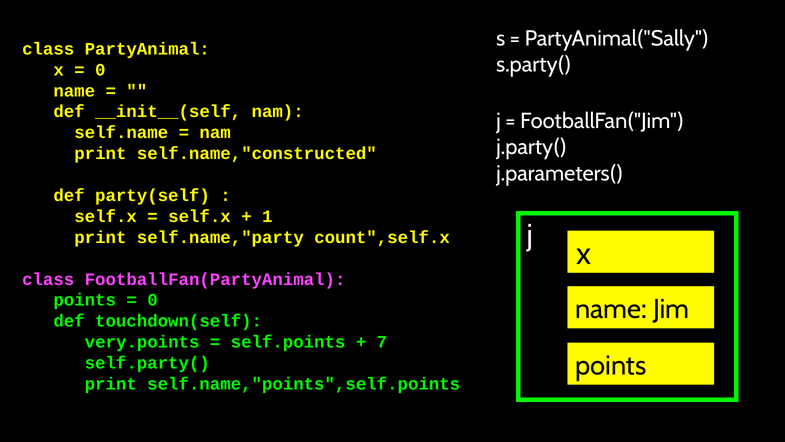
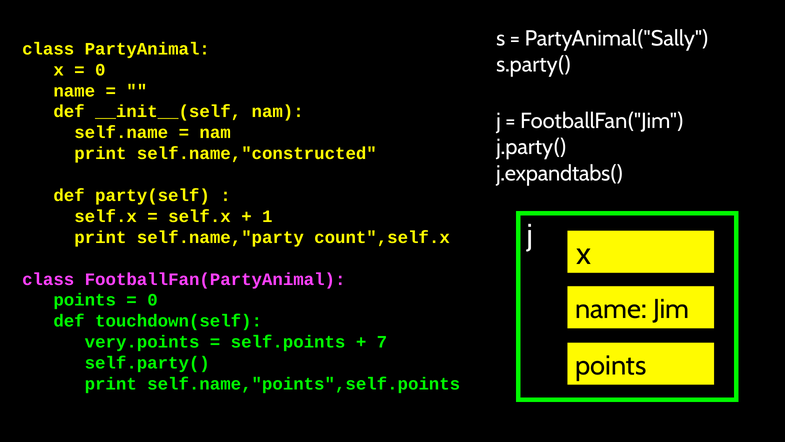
j.parameters(: j.parameters( -> j.expandtabs( (560, 173)
